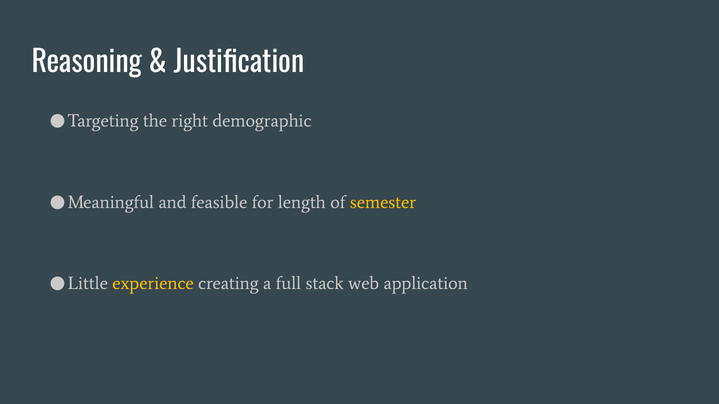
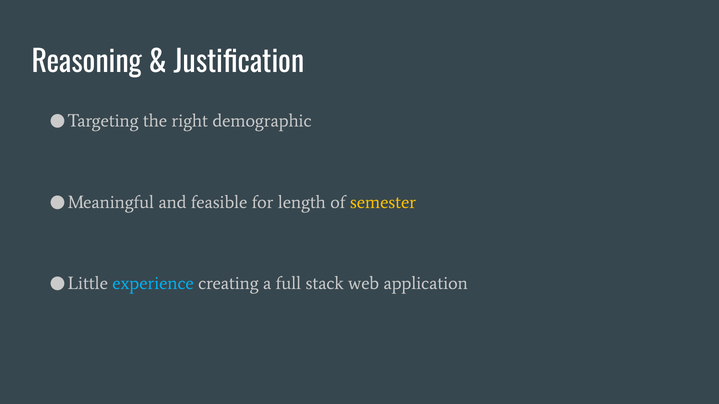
experience colour: yellow -> light blue (153, 284)
